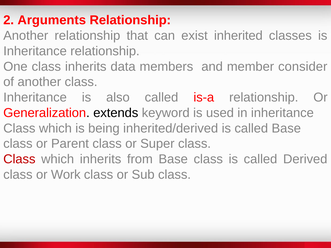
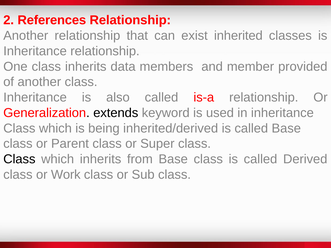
Arguments: Arguments -> References (52, 20)
consider: consider -> provided (303, 67)
Class colour: red -> black (19, 159)
